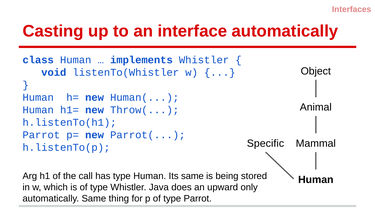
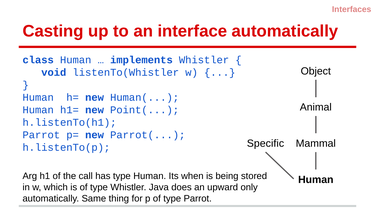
Throw(: Throw( -> Point( (145, 110)
Its same: same -> when (192, 176)
